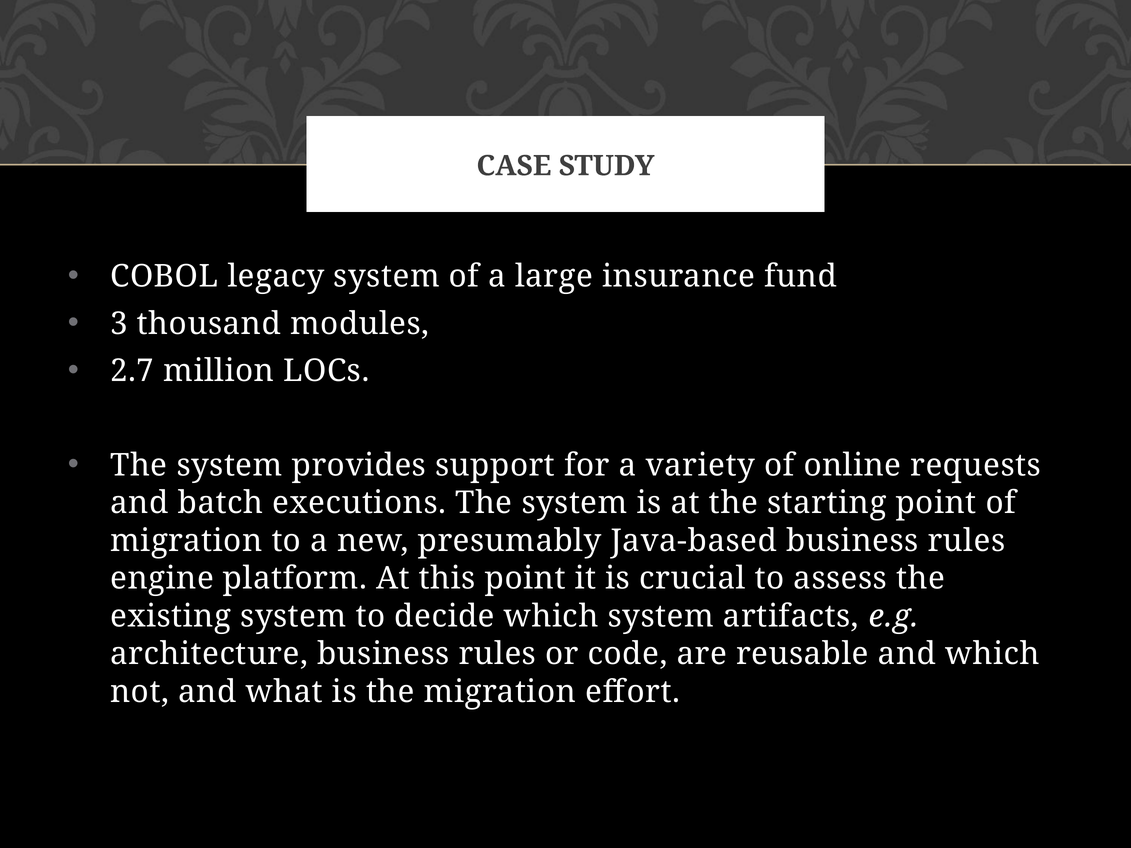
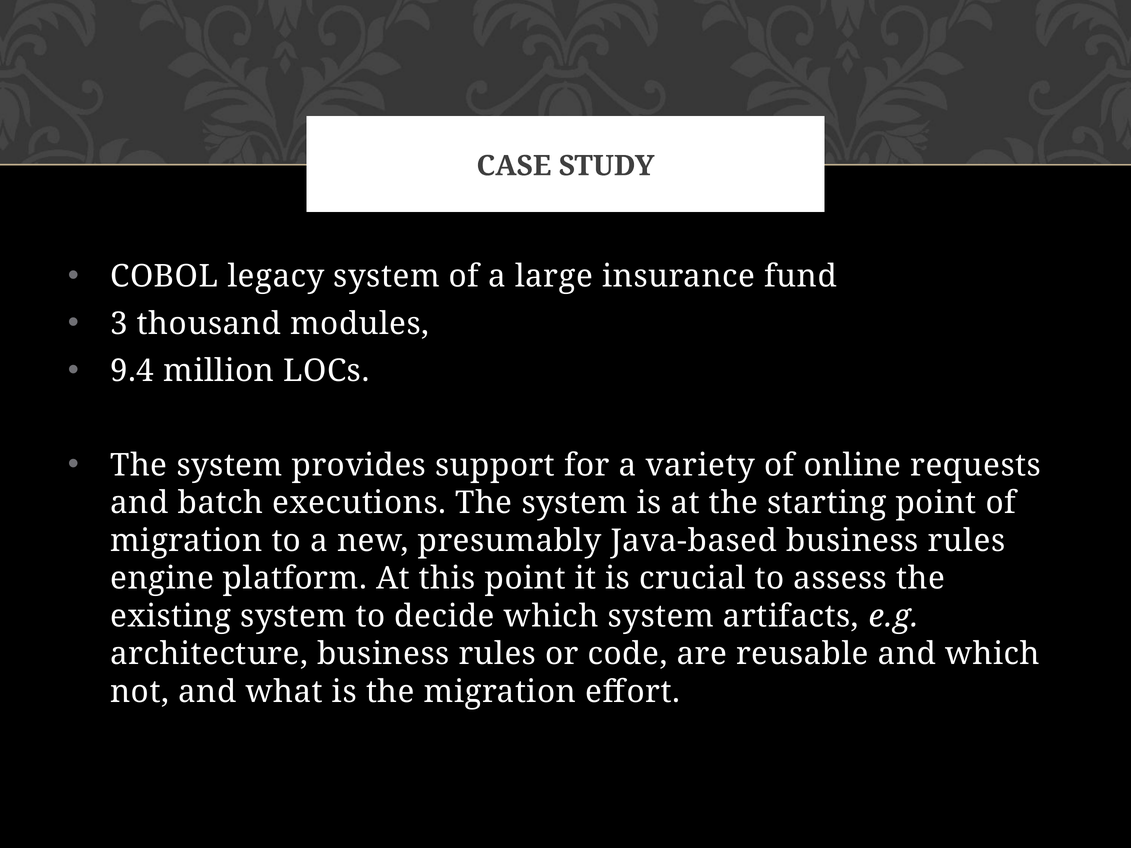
2.7: 2.7 -> 9.4 (132, 371)
